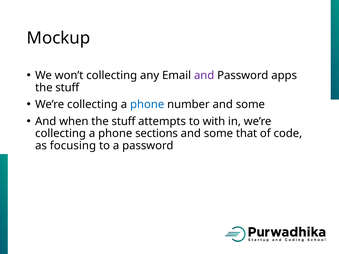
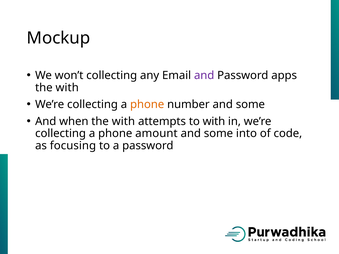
stuff: stuff -> with (67, 88)
phone colour: blue -> orange (147, 105)
when the stuff: stuff -> with (123, 121)
sections: sections -> amount (156, 134)
that: that -> into (246, 134)
